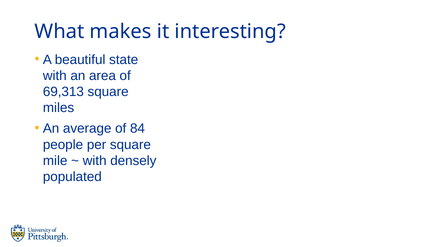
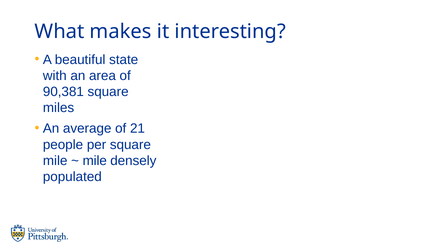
69,313: 69,313 -> 90,381 (63, 92)
84: 84 -> 21 (137, 129)
with: with -> mile (95, 161)
